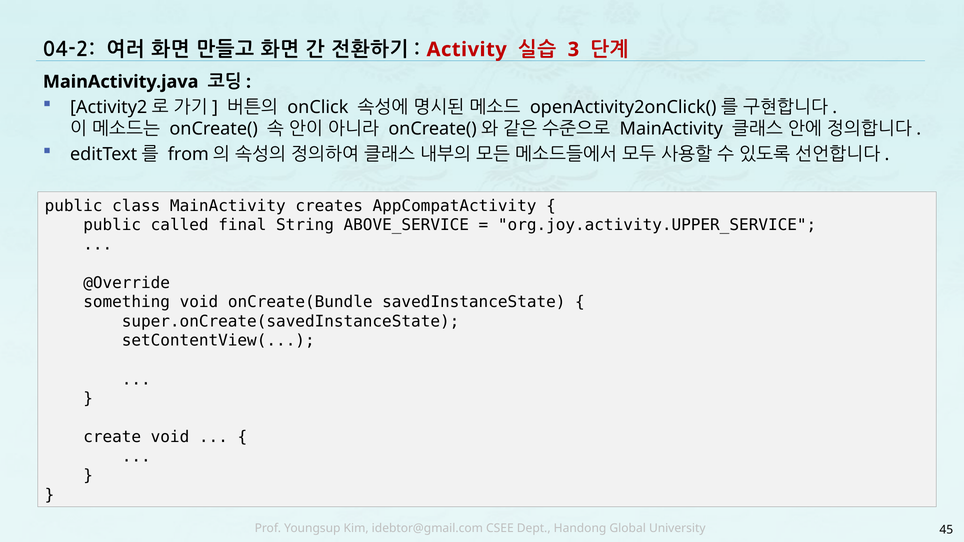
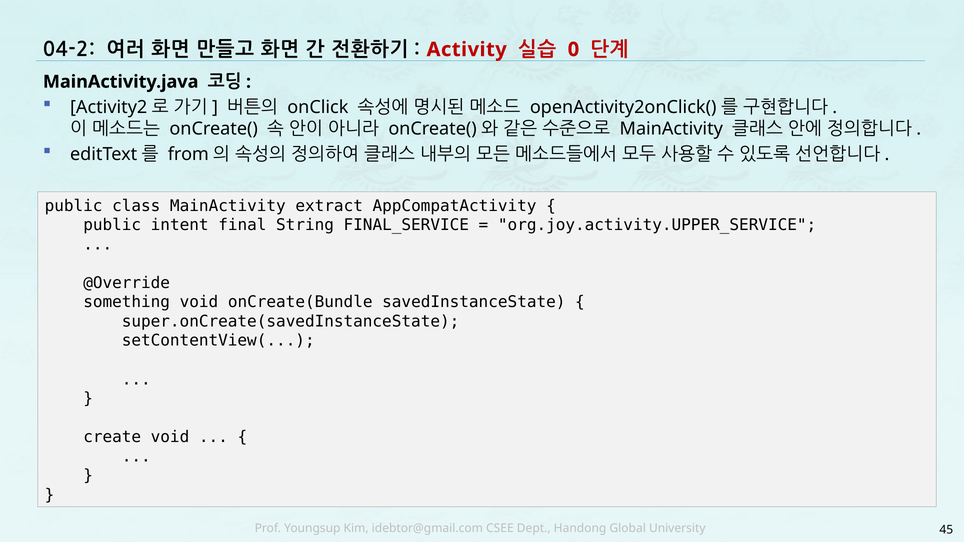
3: 3 -> 0 (573, 50)
creates: creates -> extract (329, 206)
called: called -> intent (180, 225)
ABOVE_SERVICE: ABOVE_SERVICE -> FINAL_SERVICE (406, 225)
